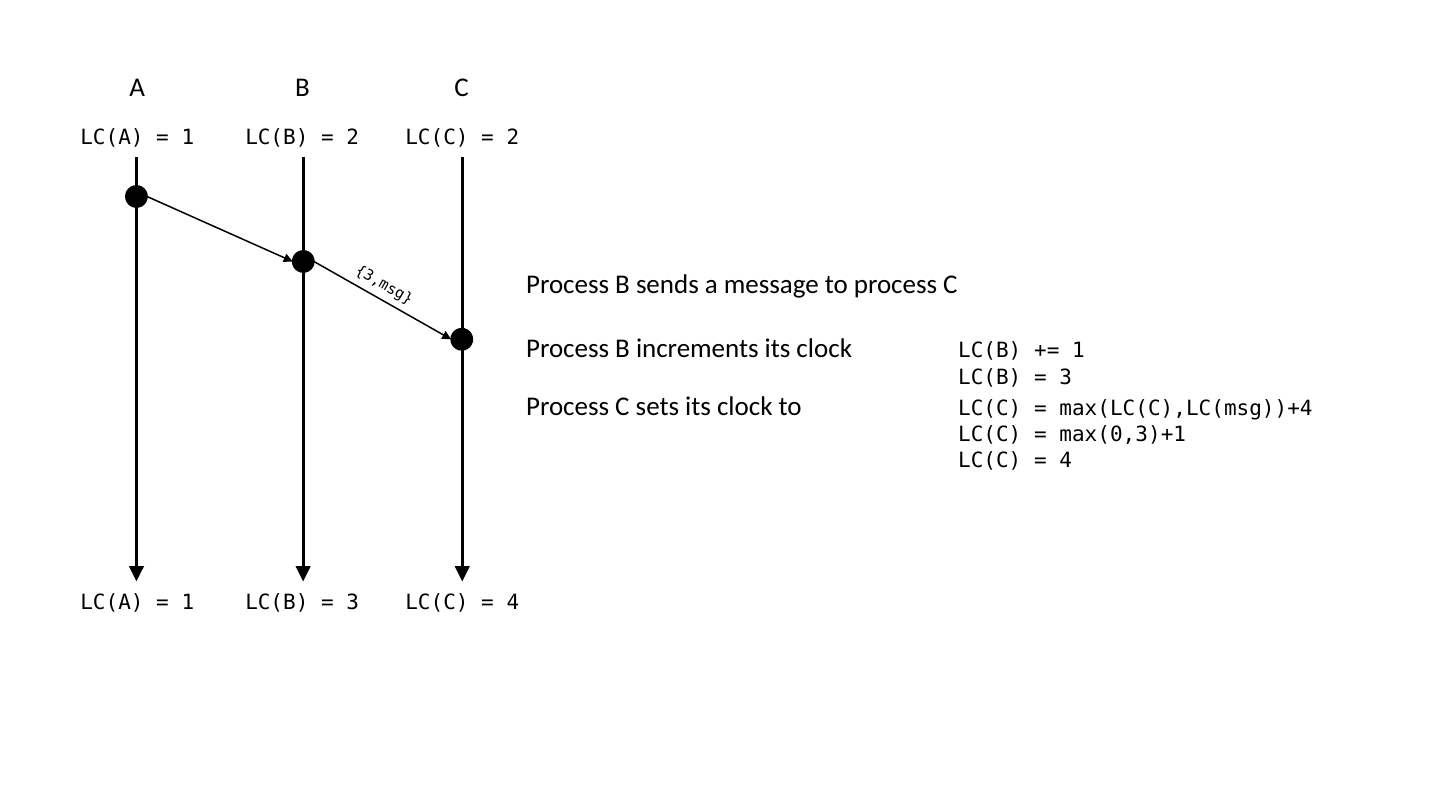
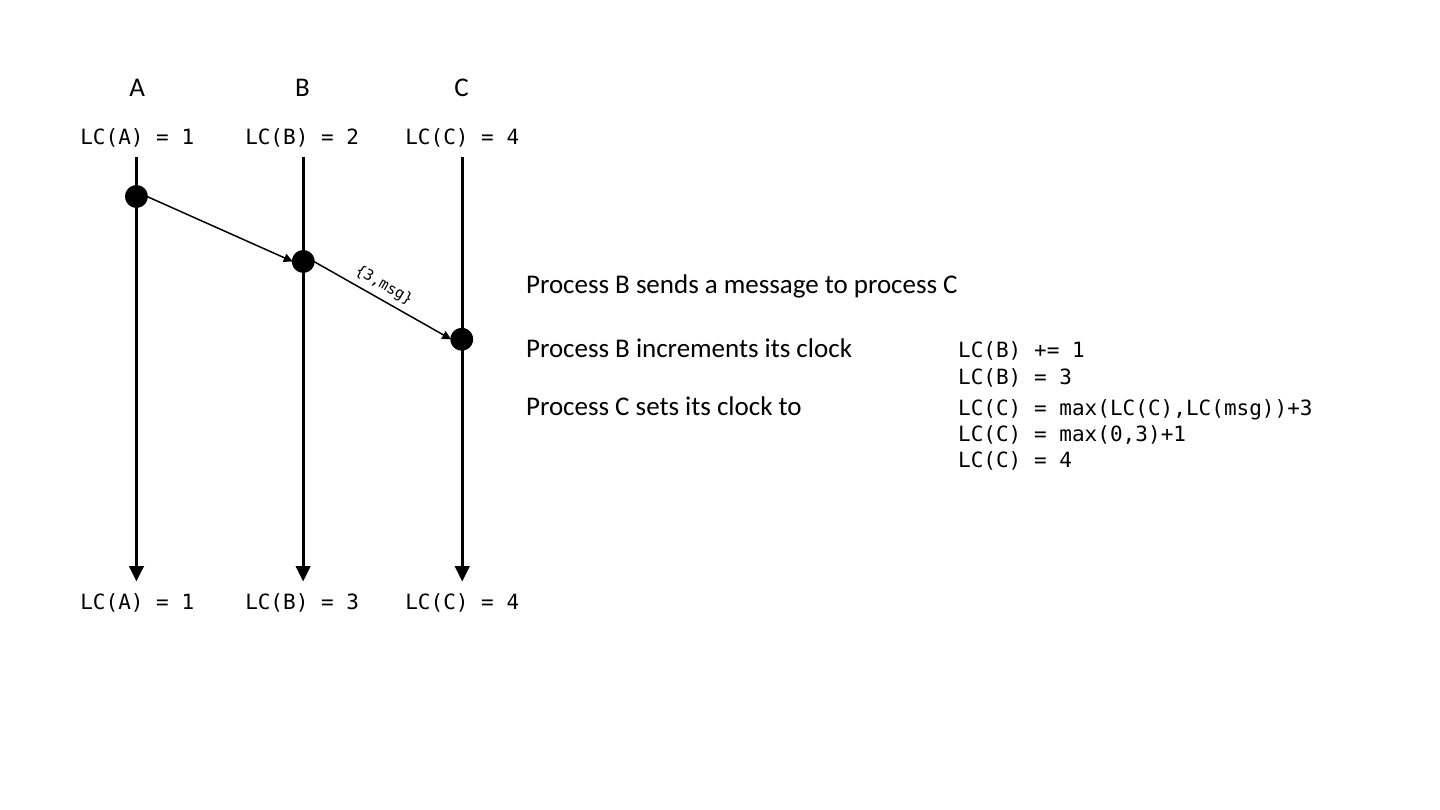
2: 2 -> 4 (513, 138)
max(LC(C),LC(msg))+4: max(LC(C),LC(msg))+4 -> max(LC(C),LC(msg))+3 (1186, 409)
